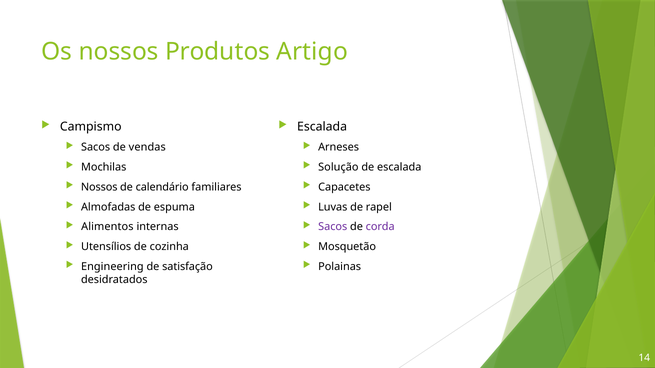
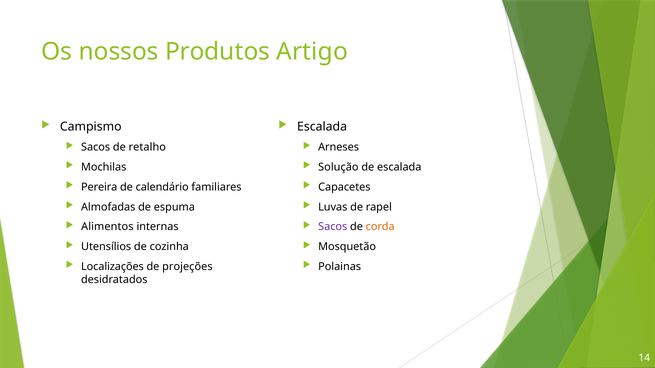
vendas: vendas -> retalho (147, 147)
Nossos: Nossos -> Pereira (99, 187)
corda colour: purple -> orange (380, 227)
Engineering: Engineering -> Localizações (112, 267)
satisfação: satisfação -> projeções (187, 267)
